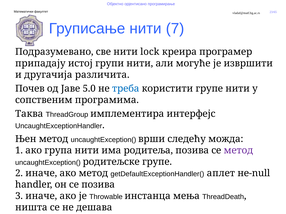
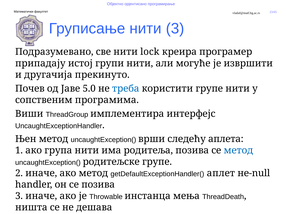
нити 7: 7 -> 3 (175, 29)
различита: различита -> прекинуто (102, 75)
Таква: Таква -> Виши (29, 114)
можда: можда -> аплета (226, 139)
метод colour: purple -> blue (238, 151)
